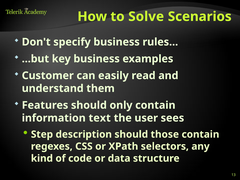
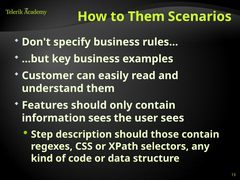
to Solve: Solve -> Them (146, 17)
information text: text -> sees (100, 118)
